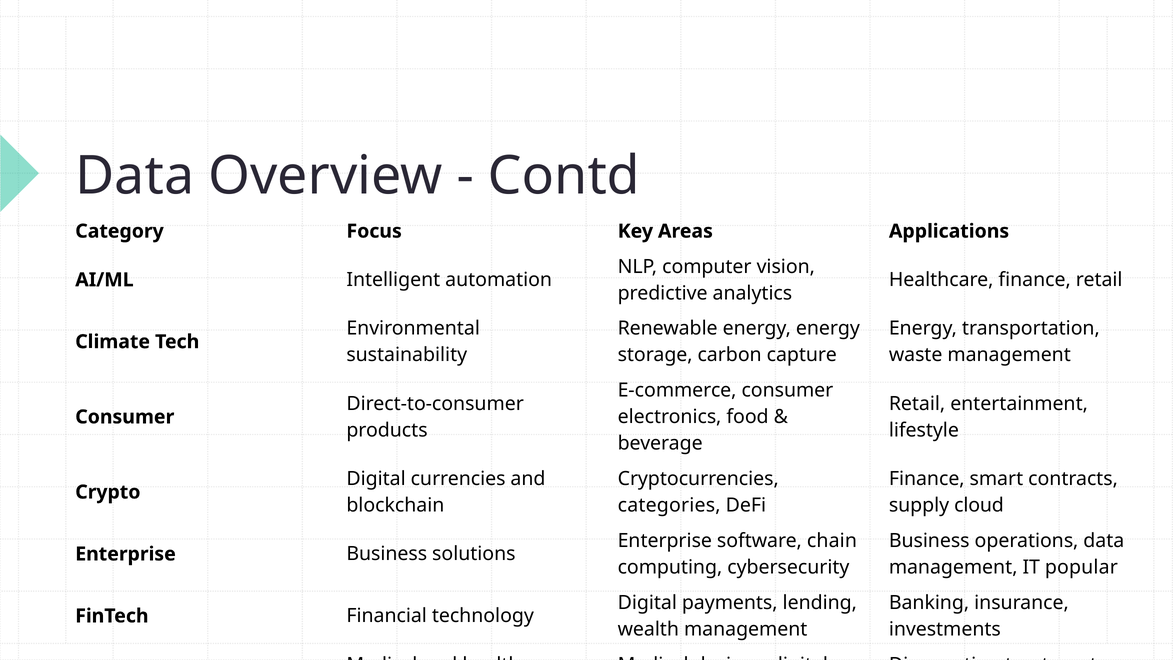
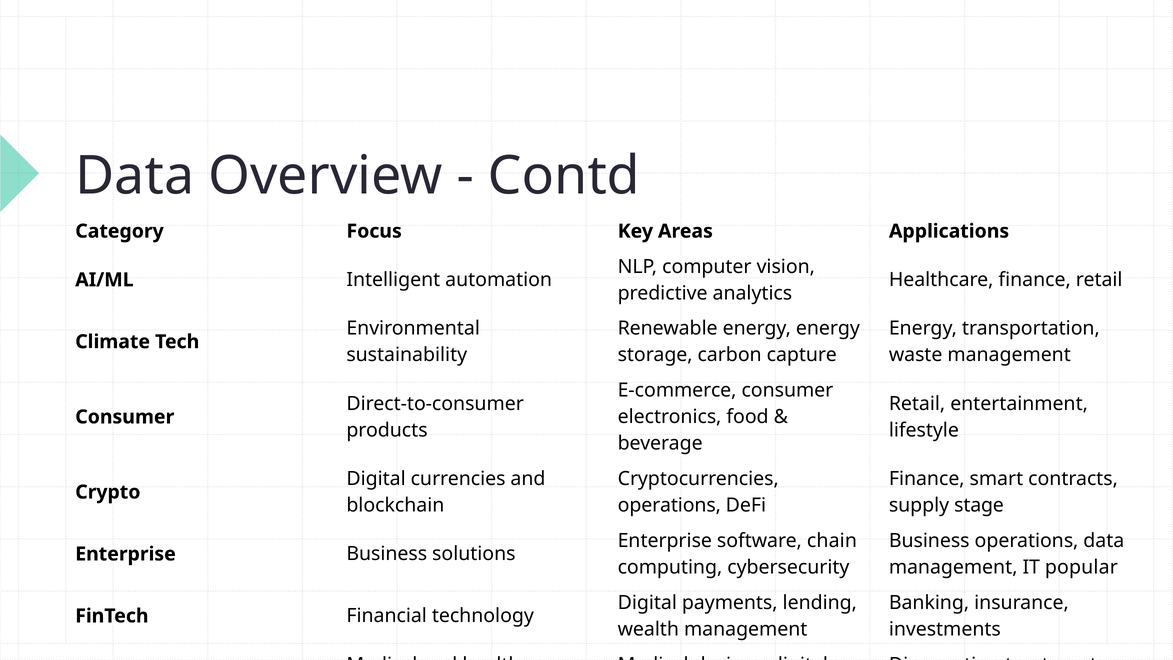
categories: categories -> operations (669, 505)
cloud: cloud -> stage (979, 505)
